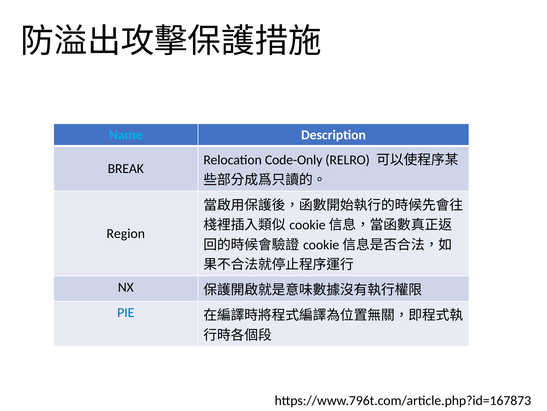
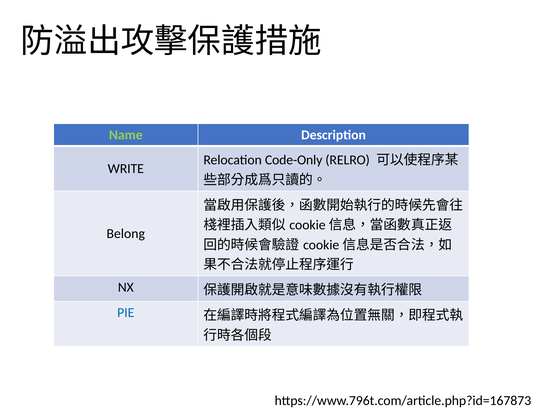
Name colour: light blue -> light green (126, 135)
BREAK: BREAK -> WRITE (126, 168)
Region: Region -> Belong (126, 233)
